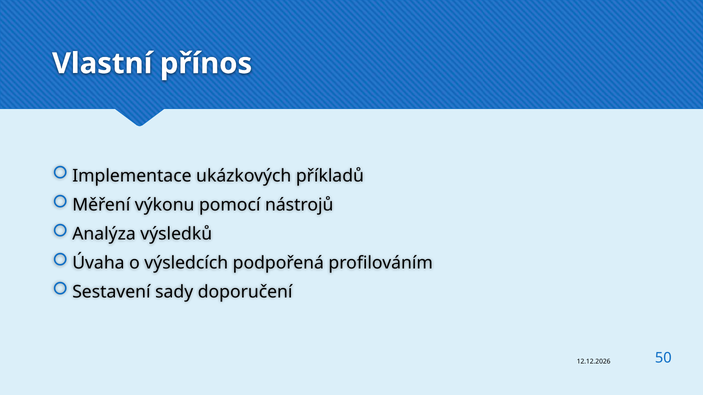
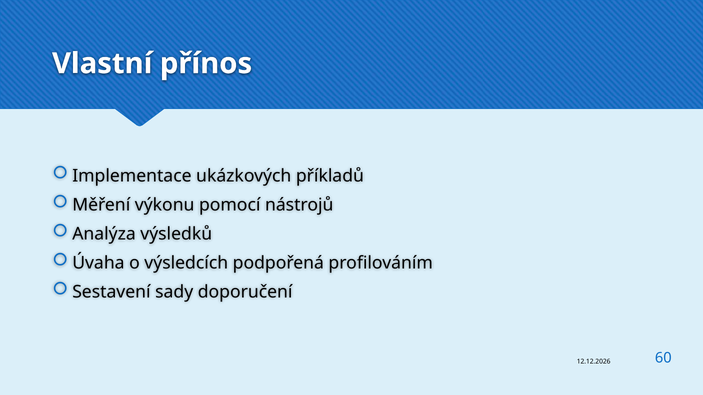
50: 50 -> 60 (663, 359)
